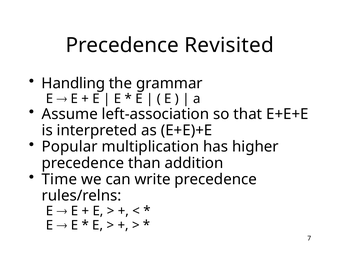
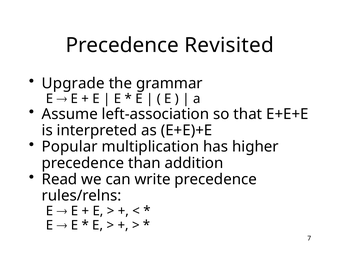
Handling: Handling -> Upgrade (73, 83)
Time: Time -> Read (59, 179)
